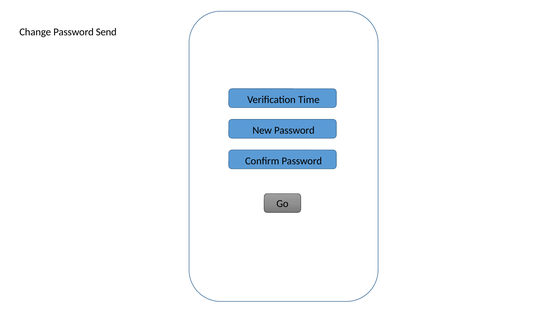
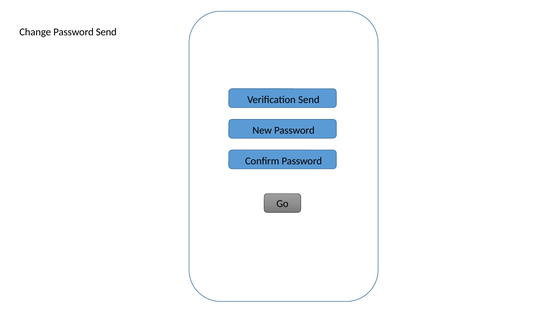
Verification Time: Time -> Send (309, 100)
